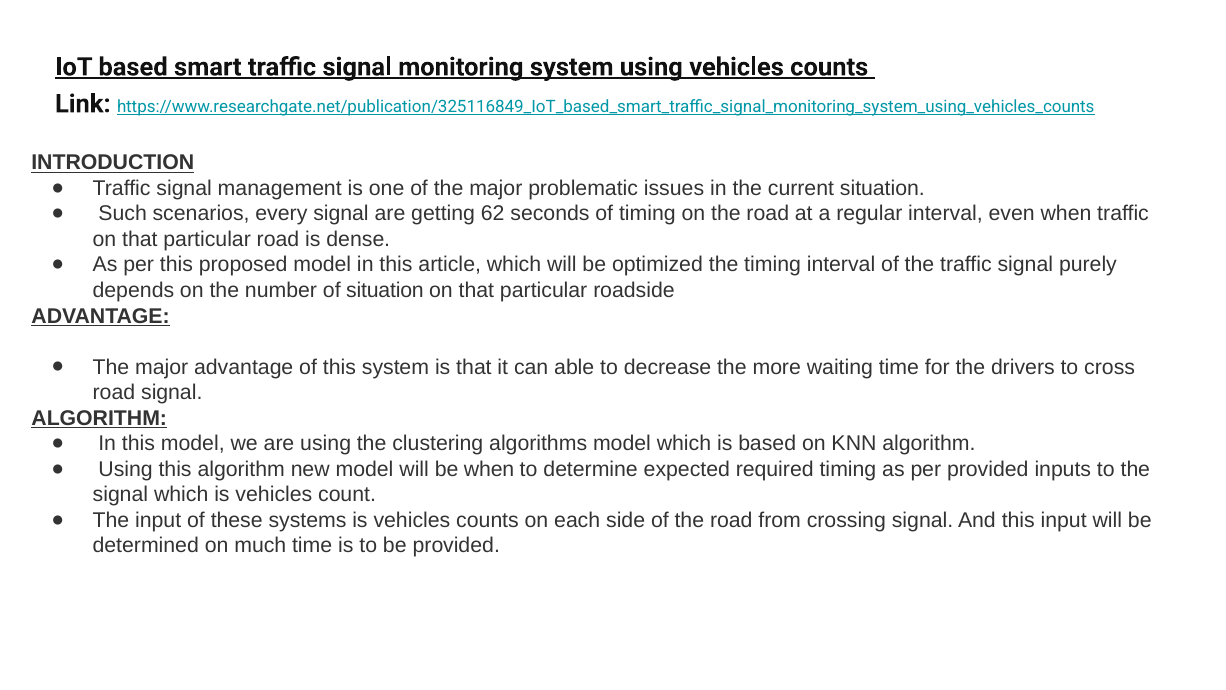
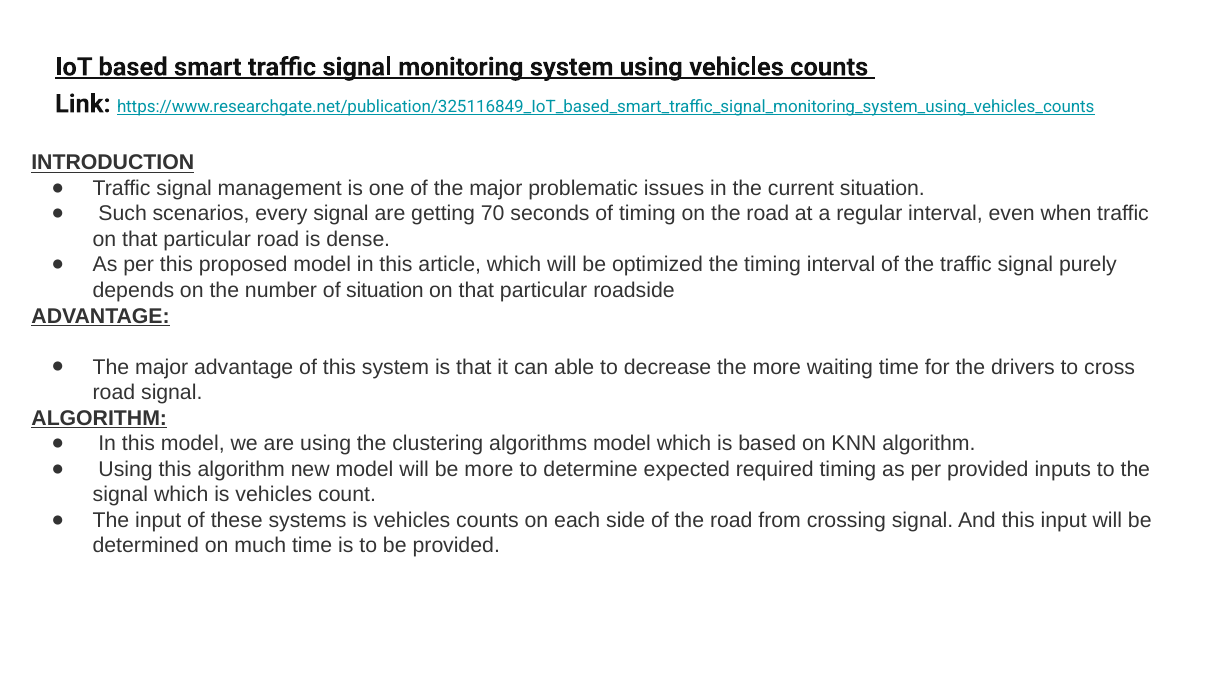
62: 62 -> 70 (493, 214)
be when: when -> more (489, 469)
